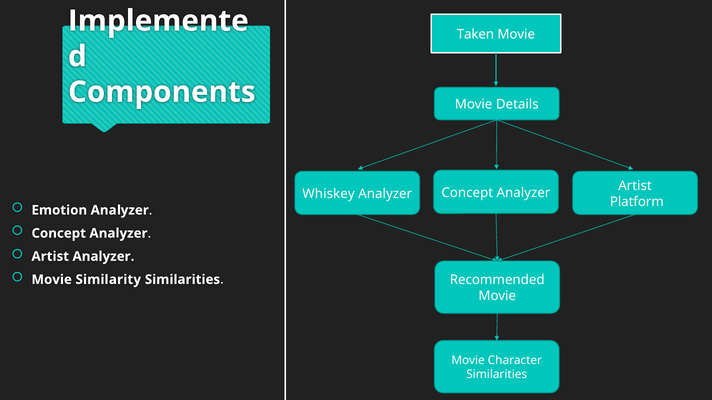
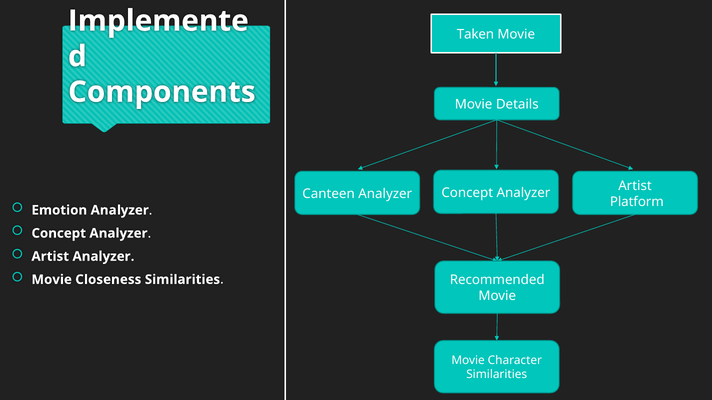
Whiskey: Whiskey -> Canteen (329, 194)
Similarity: Similarity -> Closeness (108, 280)
